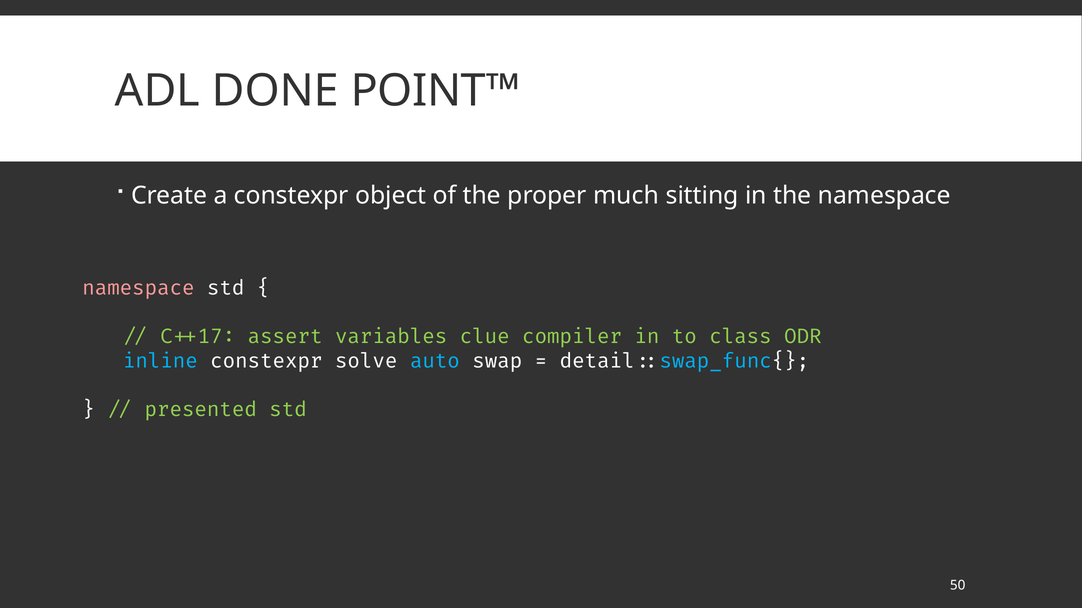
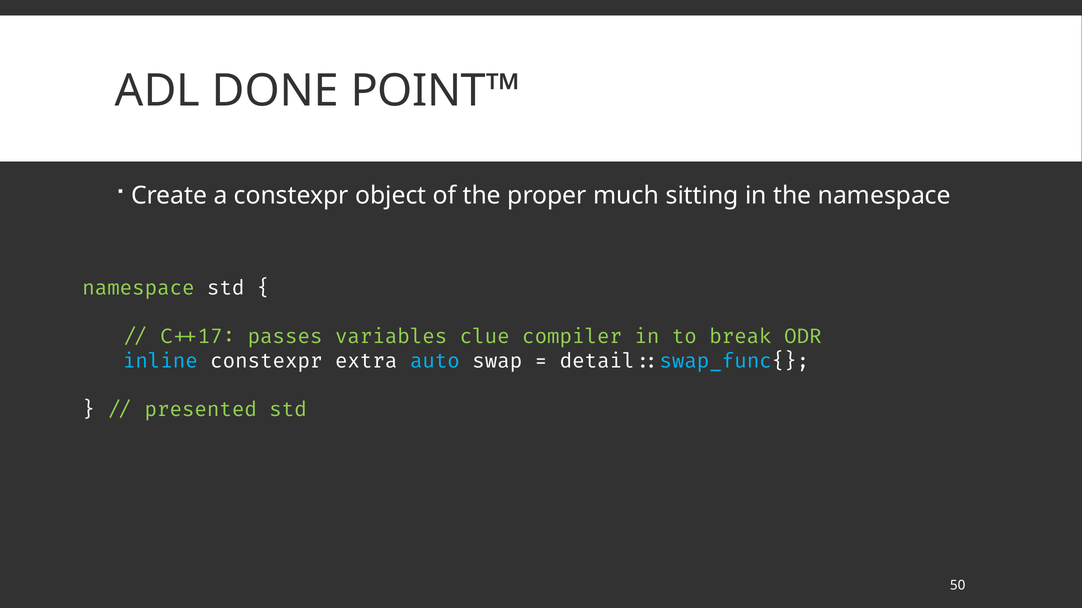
namespace colour: pink -> light green (138, 288)
assert: assert -> passes (285, 337)
class: class -> break (741, 337)
solve: solve -> extra (366, 361)
